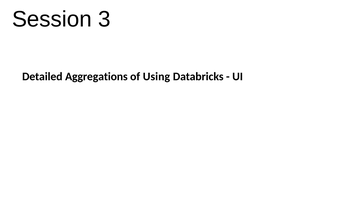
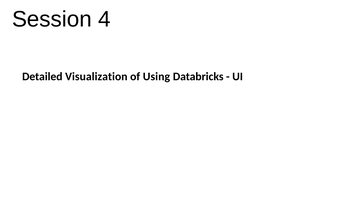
3: 3 -> 4 (104, 19)
Aggregations: Aggregations -> Visualization (96, 77)
